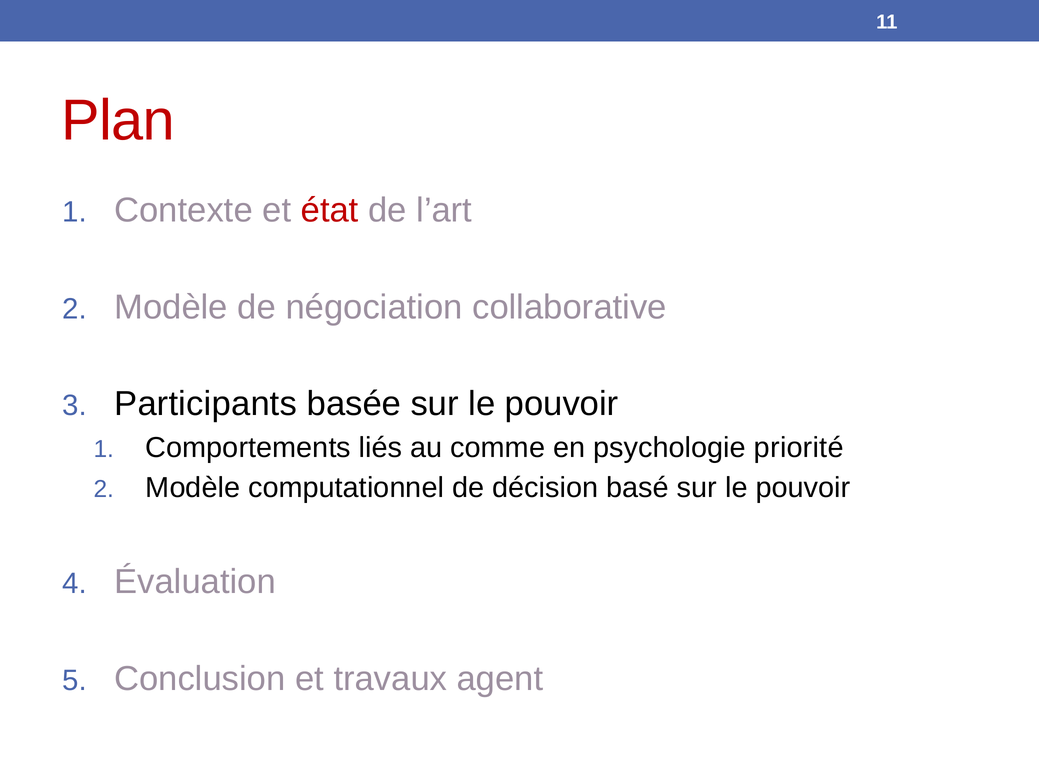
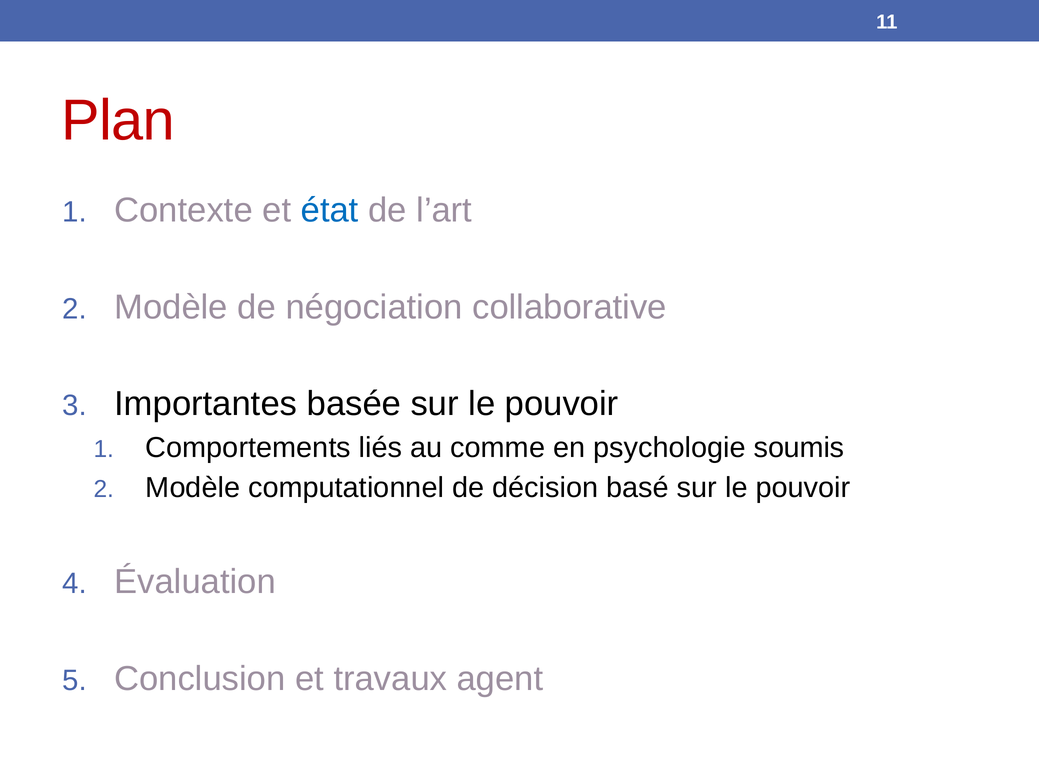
état colour: red -> blue (330, 210)
Participants: Participants -> Importantes (206, 404)
priorité: priorité -> soumis (799, 448)
